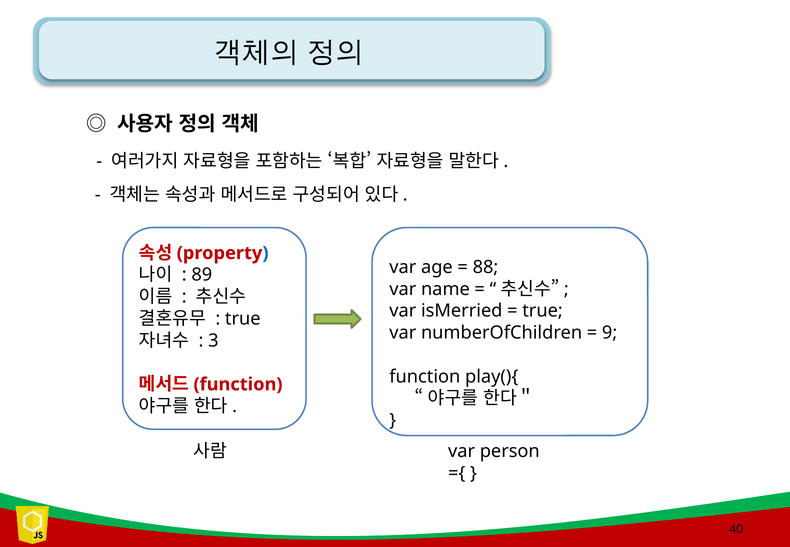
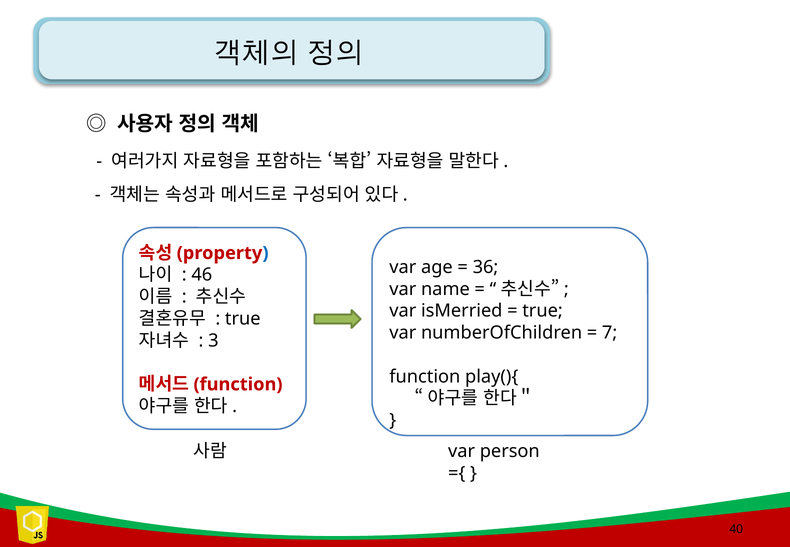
88: 88 -> 36 (486, 267)
89: 89 -> 46 (202, 275)
9: 9 -> 7 (610, 333)
